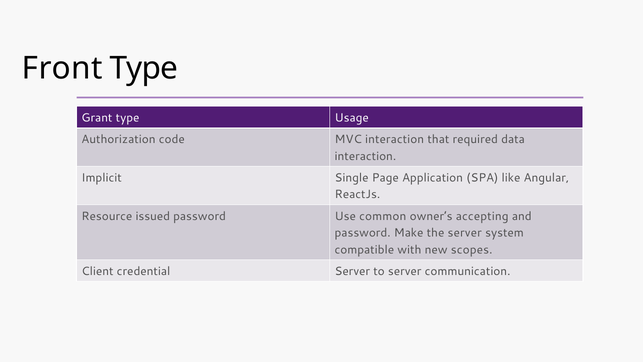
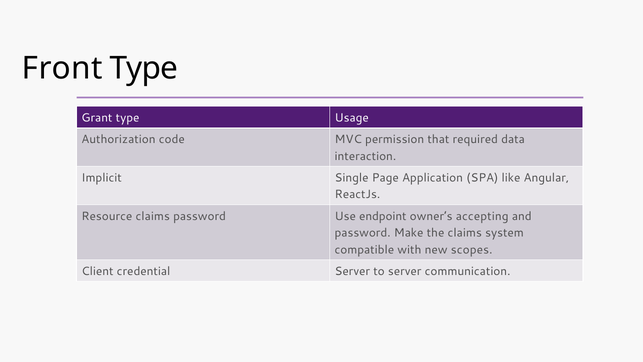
MVC interaction: interaction -> permission (395, 139)
Resource issued: issued -> claims (153, 216)
common: common -> endpoint (383, 216)
the server: server -> claims (465, 233)
